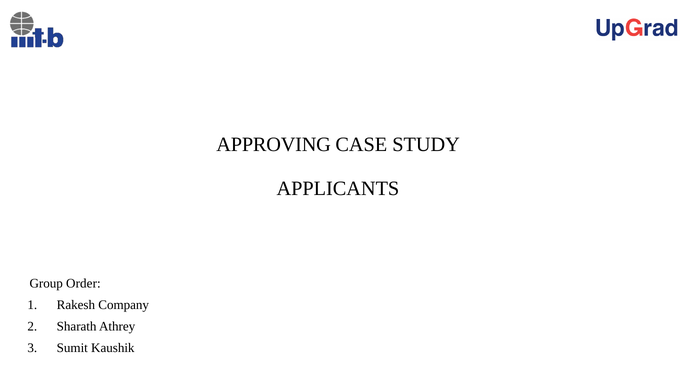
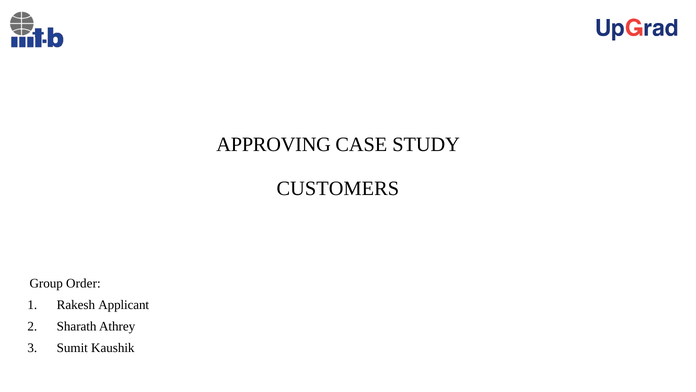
APPLICANTS: APPLICANTS -> CUSTOMERS (338, 188)
Company: Company -> Applicant (124, 305)
